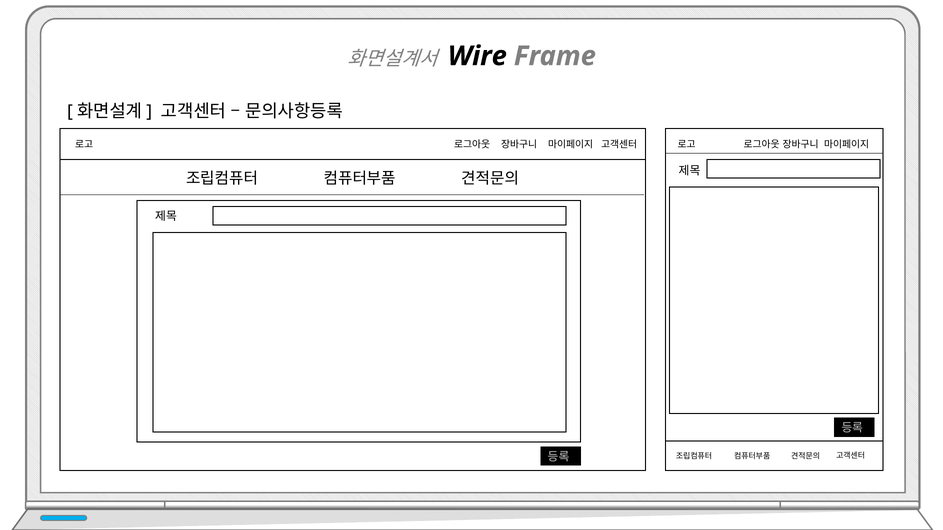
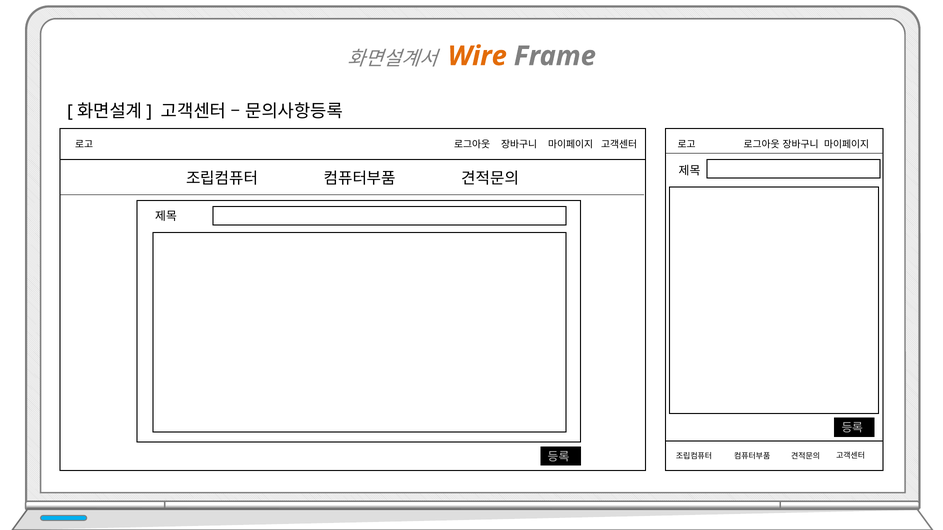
Wire colour: black -> orange (477, 56)
